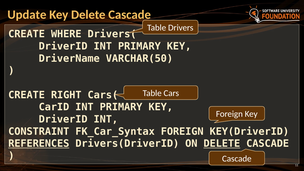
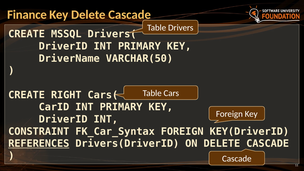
Update: Update -> Finance (27, 15)
WHERE: WHERE -> MSSQL (66, 34)
DELETE underline: present -> none (222, 144)
